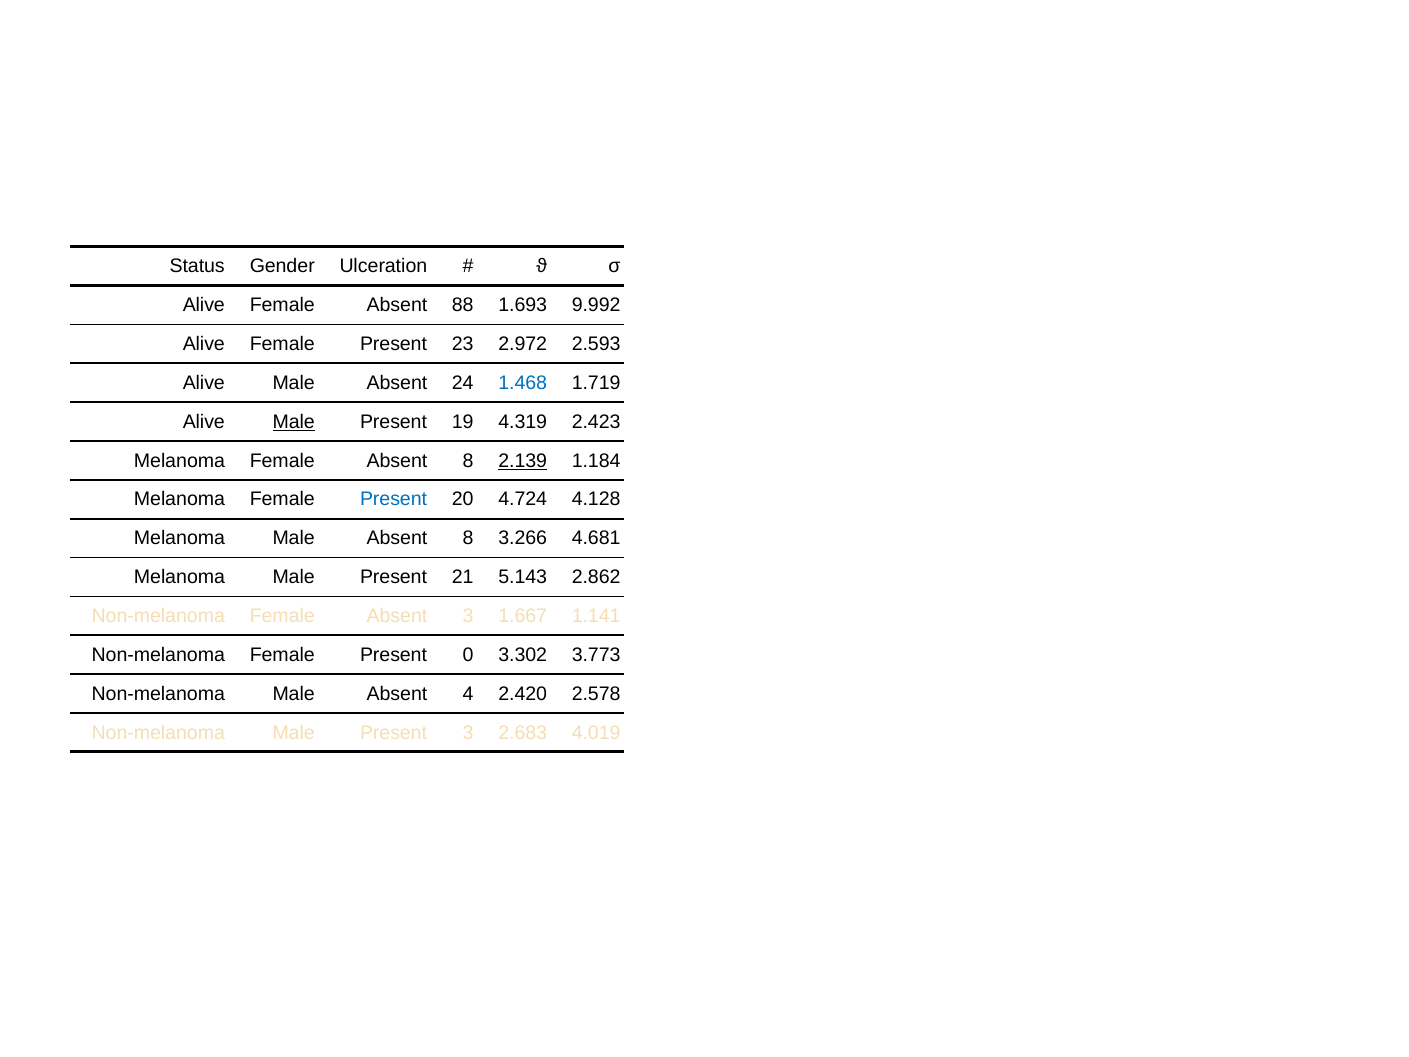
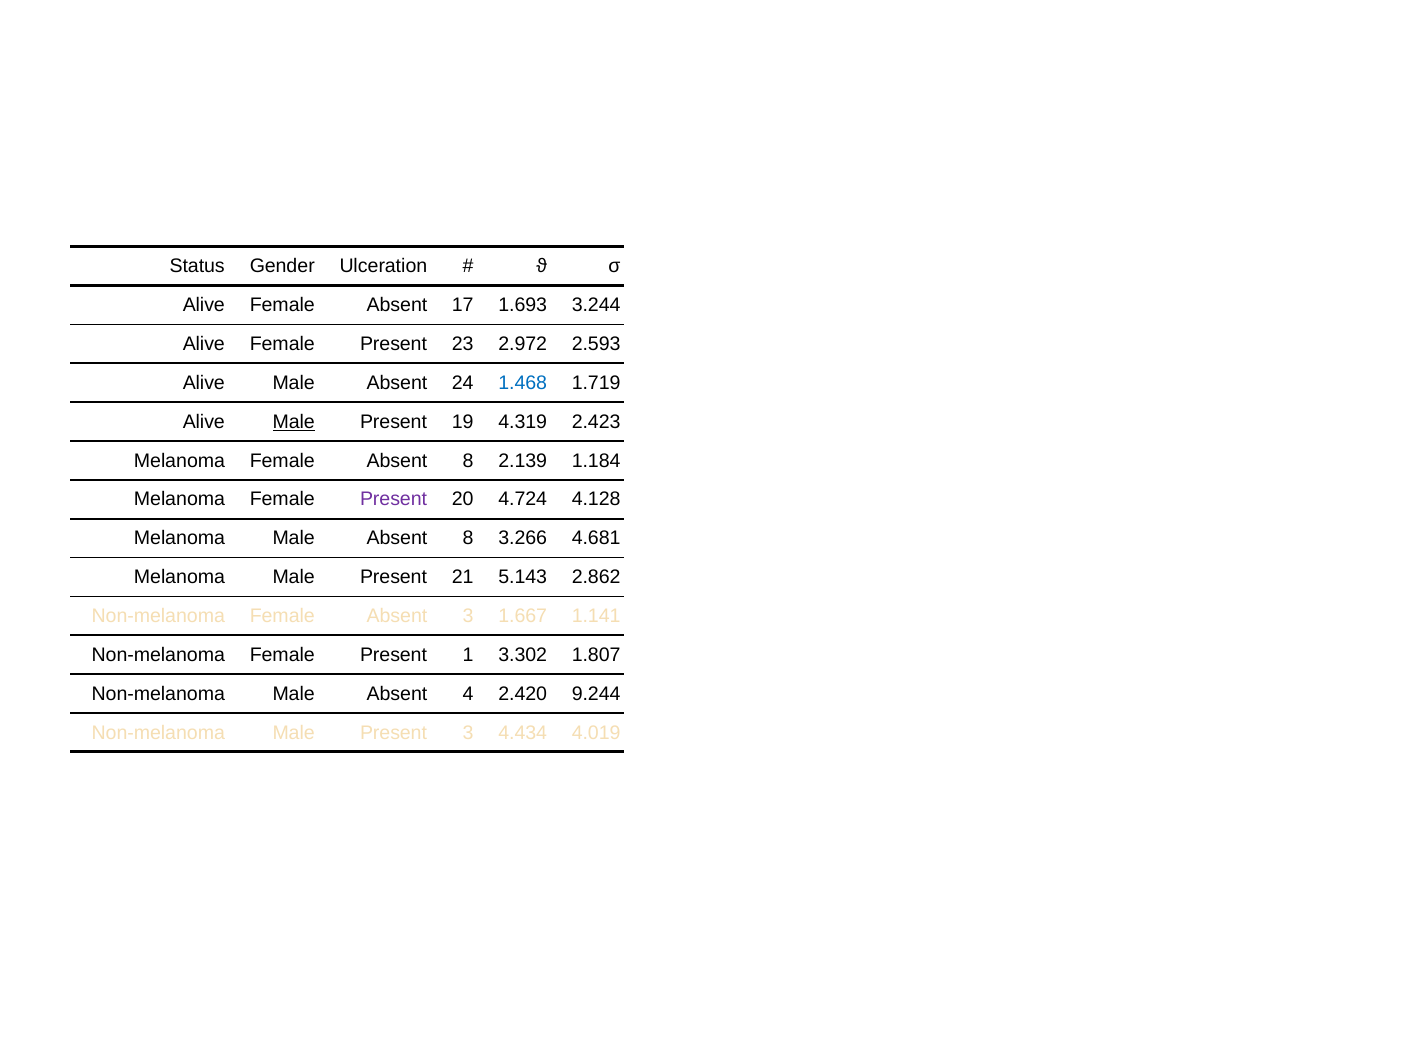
88: 88 -> 17 (463, 305)
9.992: 9.992 -> 3.244 (596, 305)
2.139 underline: present -> none (523, 461)
Present colour: blue -> purple (394, 499)
0: 0 -> 1 (468, 655)
3.773: 3.773 -> 1.807 (596, 655)
2.578: 2.578 -> 9.244 (596, 694)
2.683: 2.683 -> 4.434 (523, 732)
